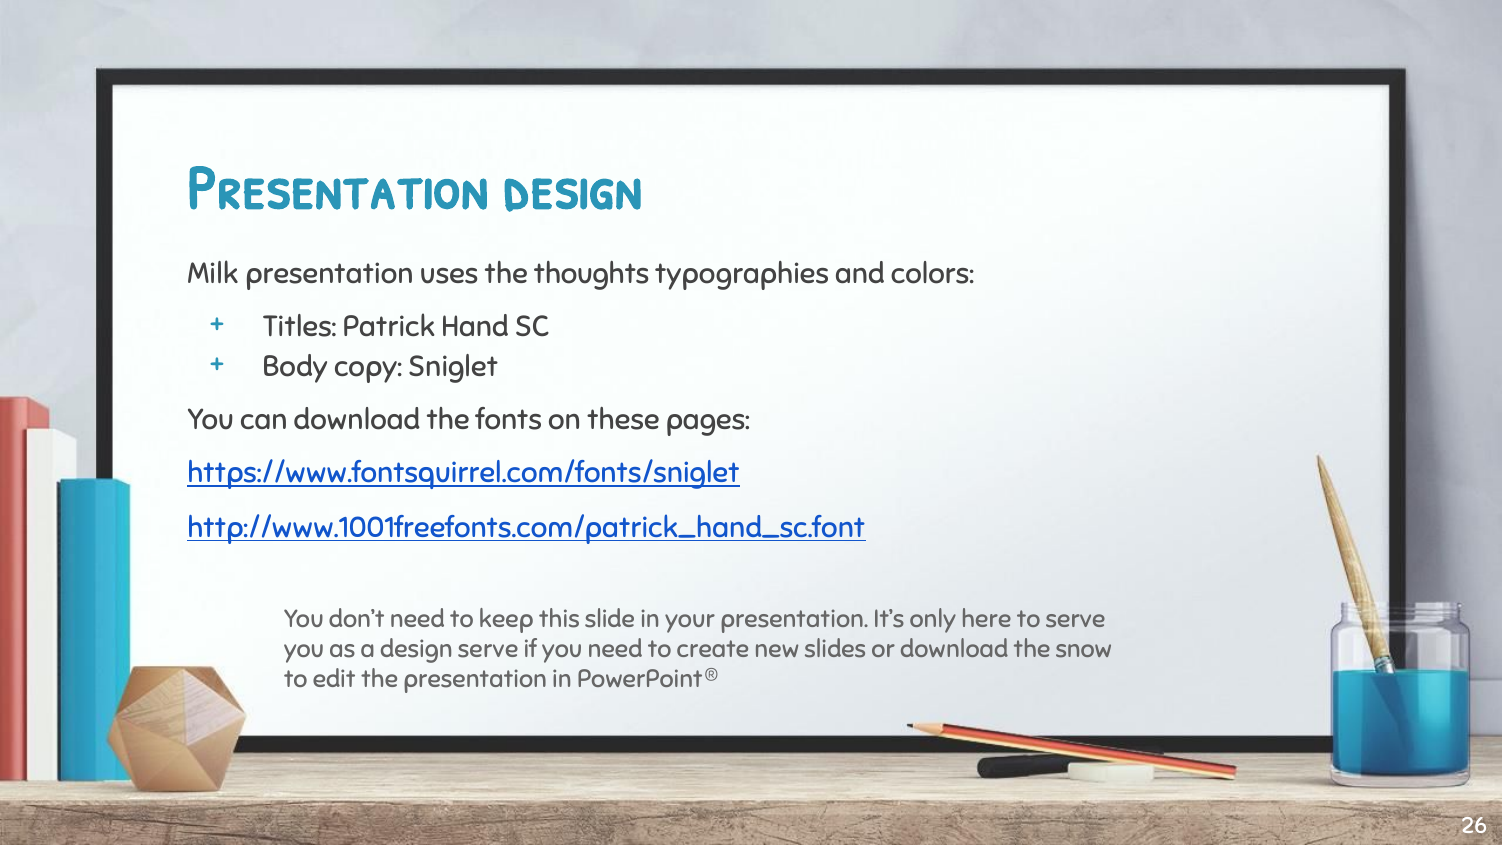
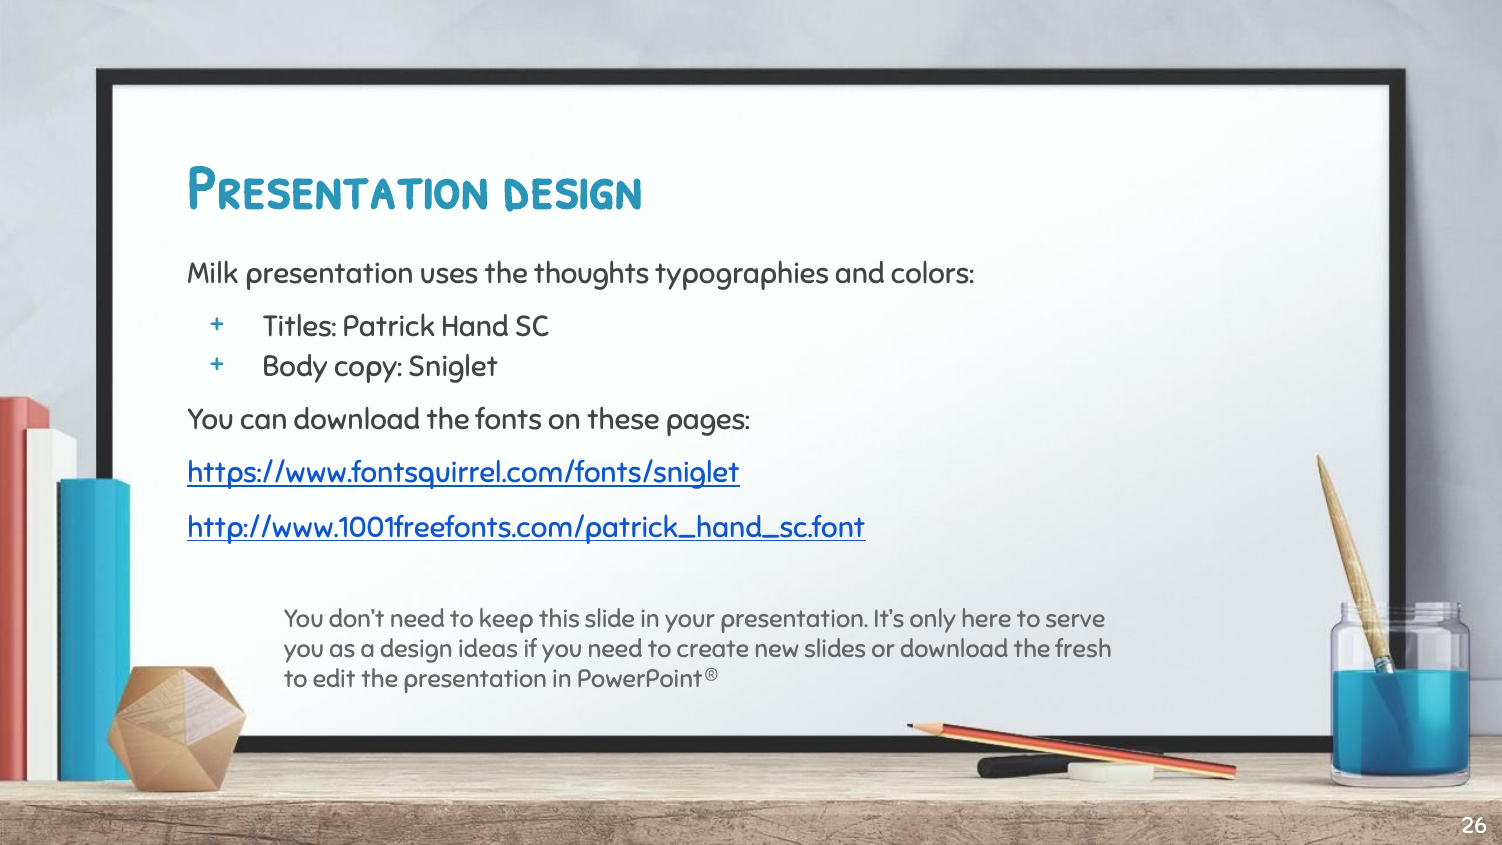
design serve: serve -> ideas (488, 649)
snow: snow -> fresh (1084, 649)
